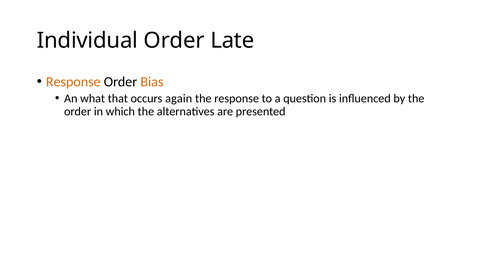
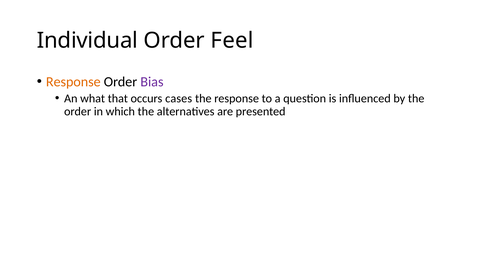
Late: Late -> Feel (232, 41)
Bias colour: orange -> purple (152, 82)
again: again -> cases (179, 99)
